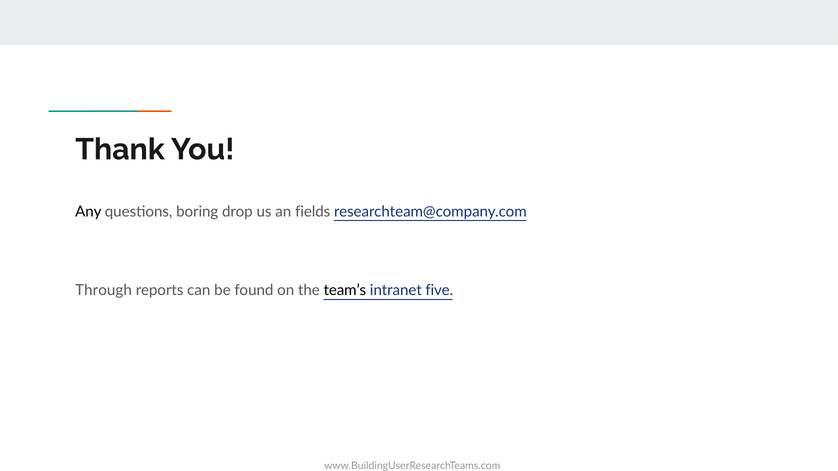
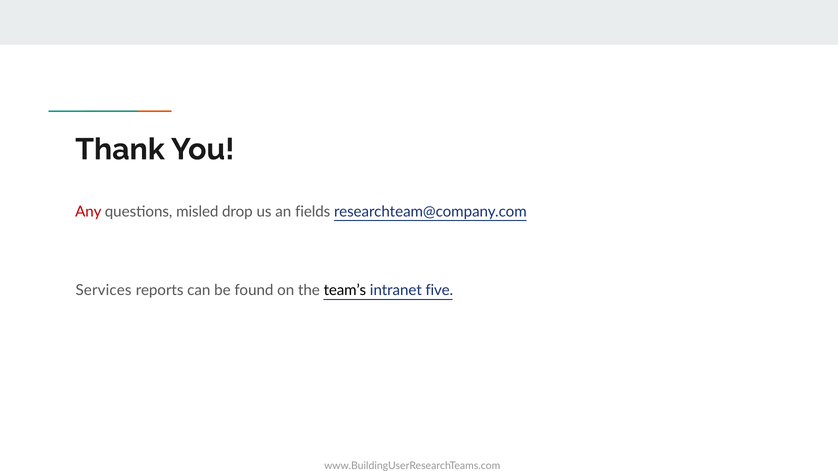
Any colour: black -> red (88, 212)
boring: boring -> misled (197, 212)
Through: Through -> Services (104, 291)
